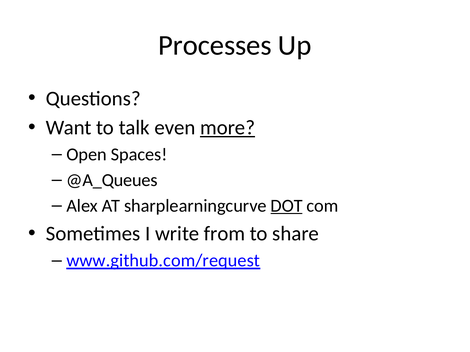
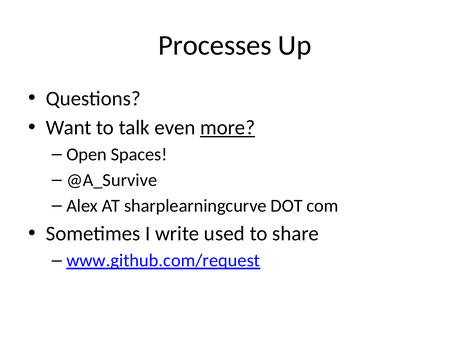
@A_Queues: @A_Queues -> @A_Survive (112, 180)
DOT underline: present -> none (287, 206)
from: from -> used (224, 234)
